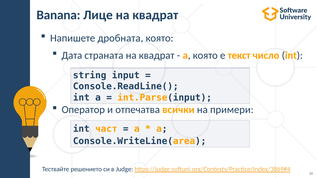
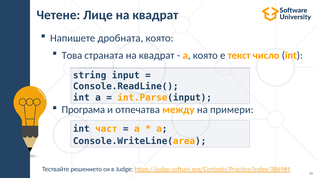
Banana: Banana -> Четене (58, 15)
Дата: Дата -> Това (72, 56)
Оператор: Оператор -> Програма (83, 110)
всички: всички -> между (178, 110)
